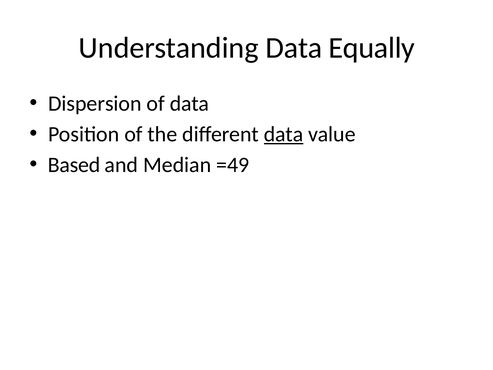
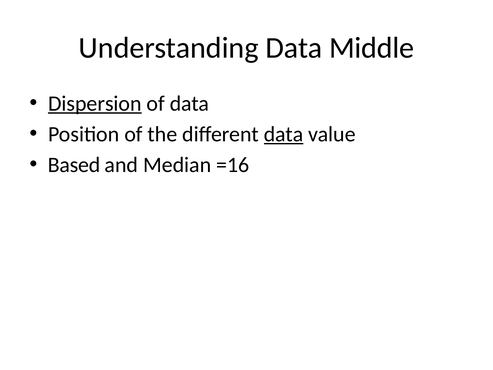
Equally: Equally -> Middle (372, 48)
Dispersion underline: none -> present (95, 103)
=49: =49 -> =16 (233, 165)
